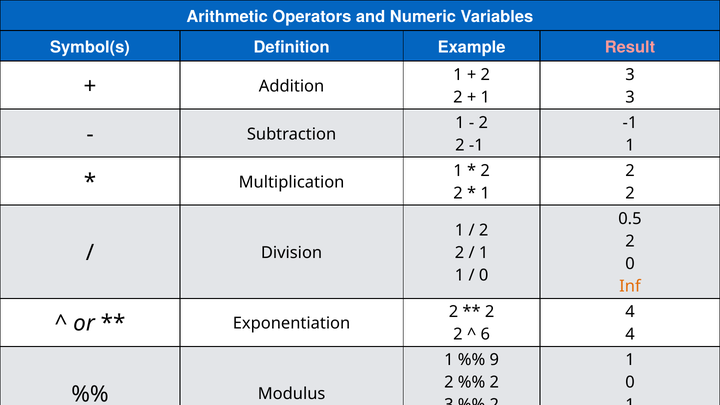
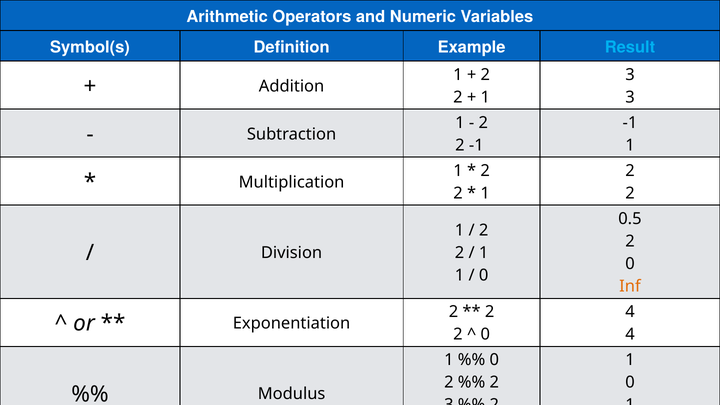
Result colour: pink -> light blue (630, 47)
6: 6 -> 0 (485, 334)
9: 9 -> 0 (494, 360)
